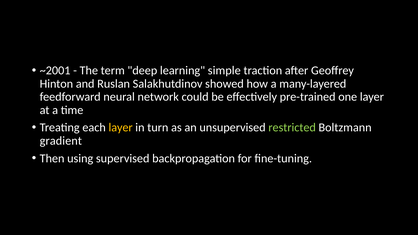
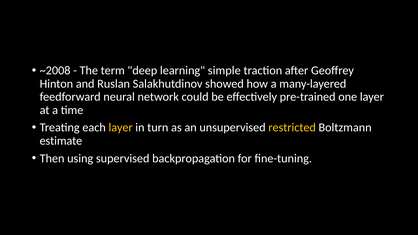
~2001: ~2001 -> ~2008 (55, 71)
restricted colour: light green -> yellow (292, 128)
gradient: gradient -> estimate (61, 141)
